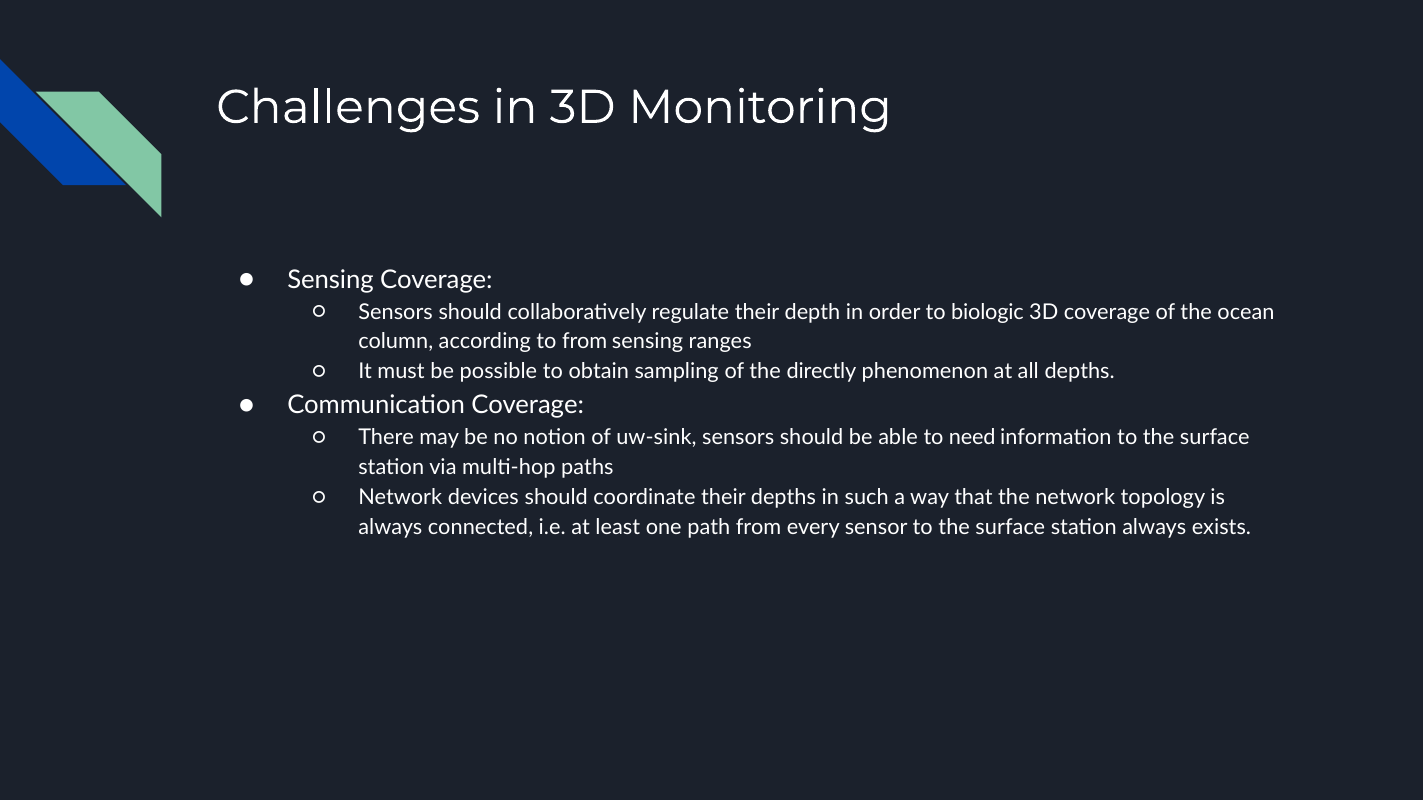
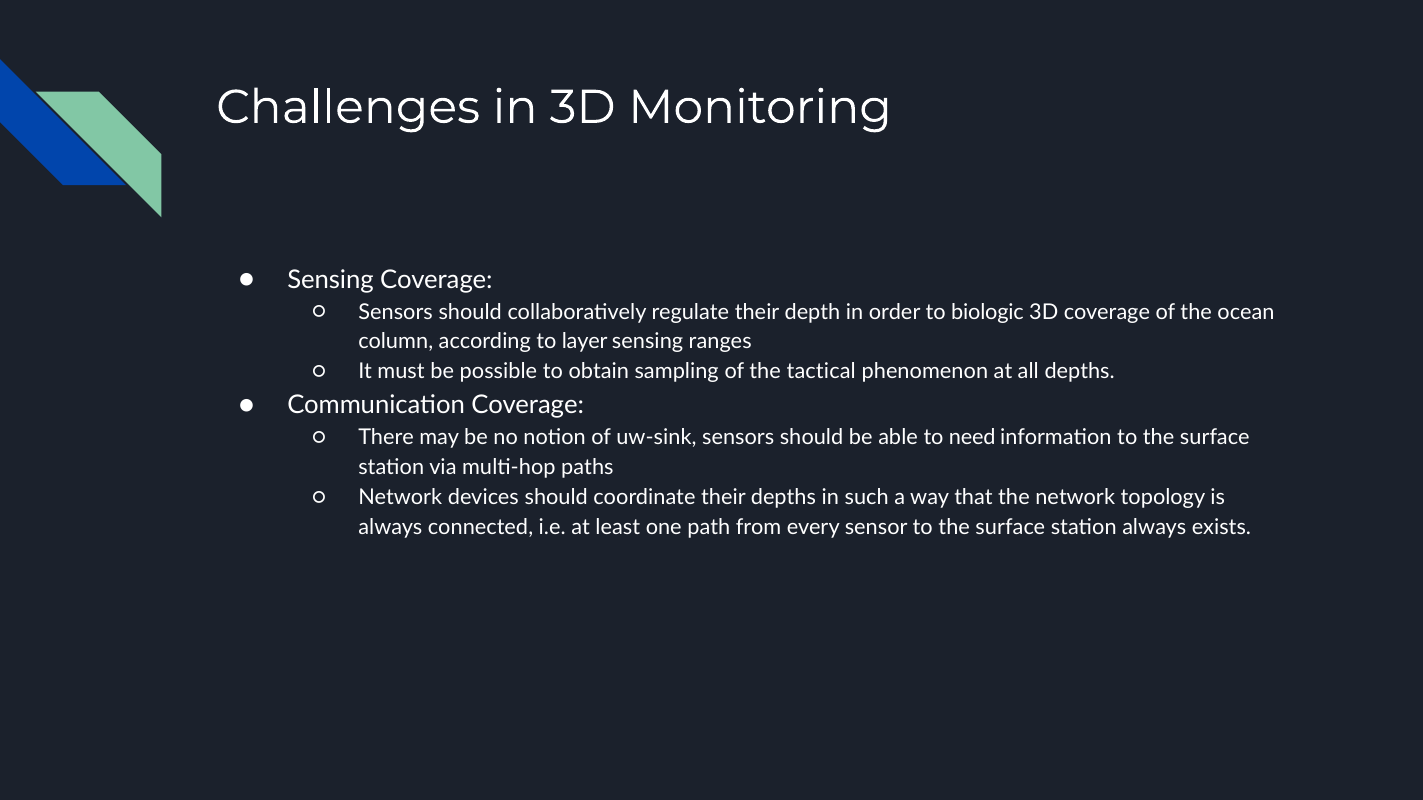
to from: from -> layer (585, 342)
directly: directly -> tactical (821, 372)
